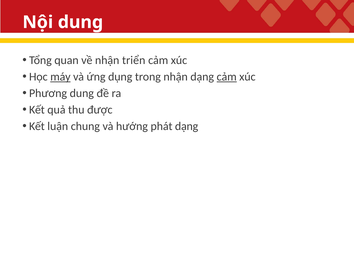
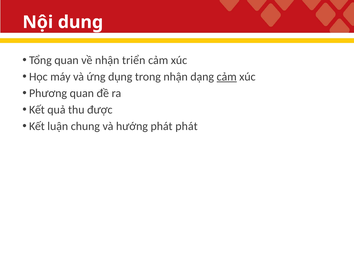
máy underline: present -> none (60, 77)
Phương dung: dung -> quan (82, 93)
phát dạng: dạng -> phát (186, 126)
